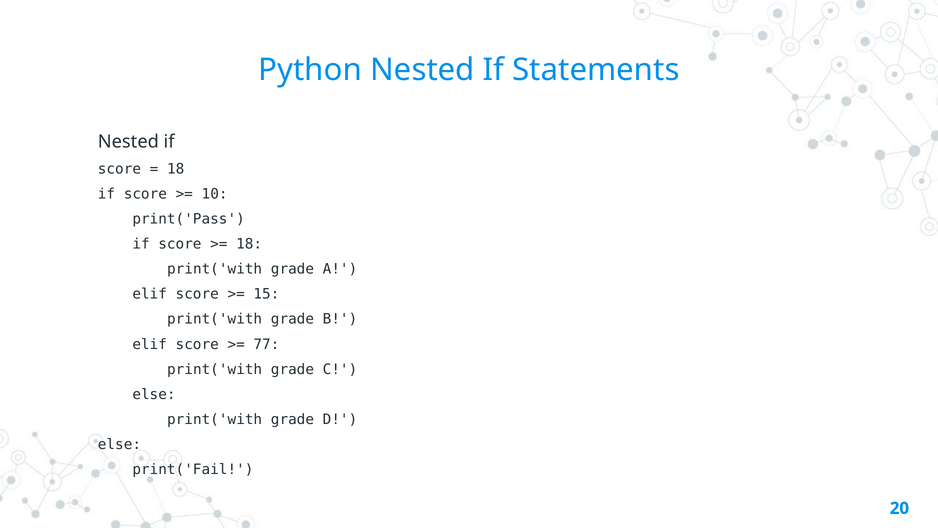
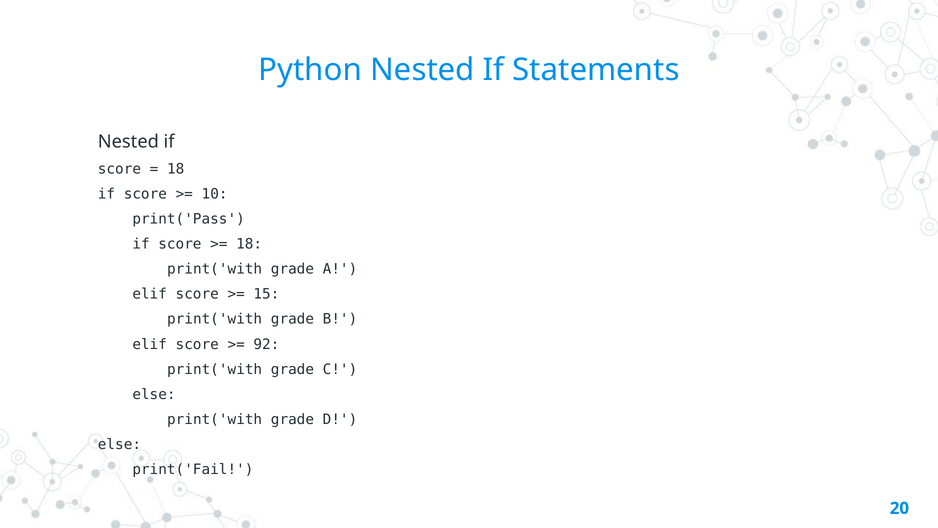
77: 77 -> 92 (266, 344)
